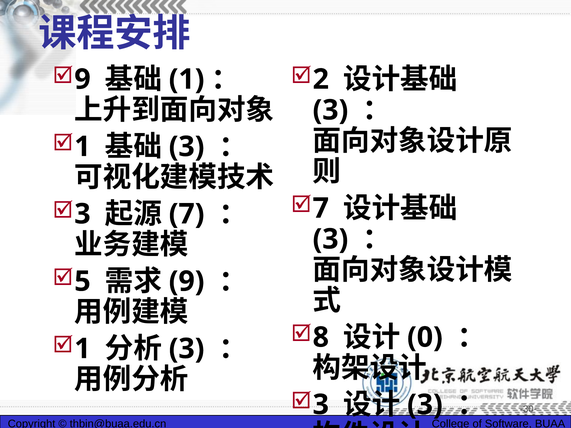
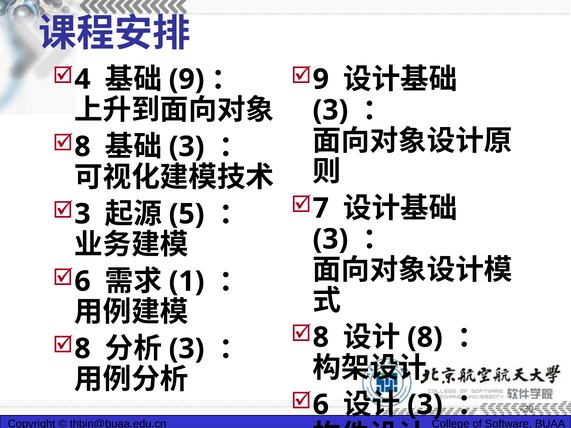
9: 9 -> 4 (82, 79)
1: 1 -> 9 (187, 79)
2: 2 -> 9 (321, 79)
1: 1 -> 8 (82, 147)
7: 7 -> 5 (187, 214)
5: 5 -> 6 (82, 282)
9: 9 -> 1 (187, 282)
0: 0 -> 8 (425, 338)
1: 1 -> 8 (82, 349)
3: 3 -> 6 (321, 405)
